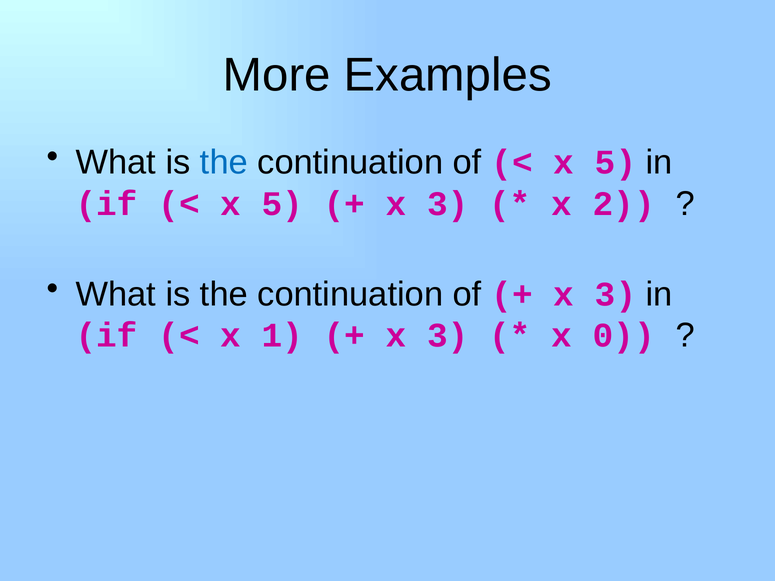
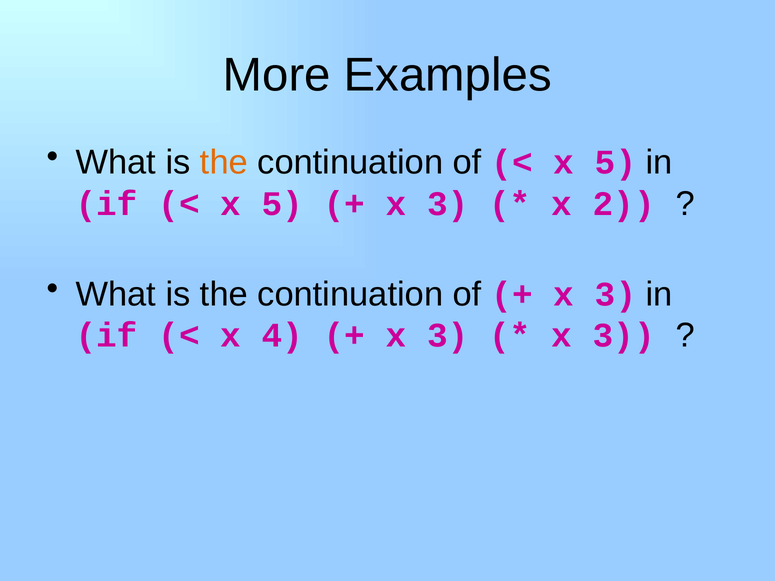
the colour: blue -> orange (224, 163)
1: 1 -> 4 (282, 336)
0: 0 -> 3 (624, 336)
